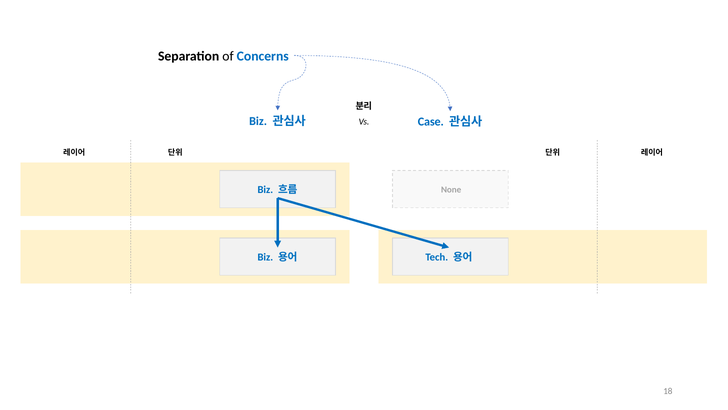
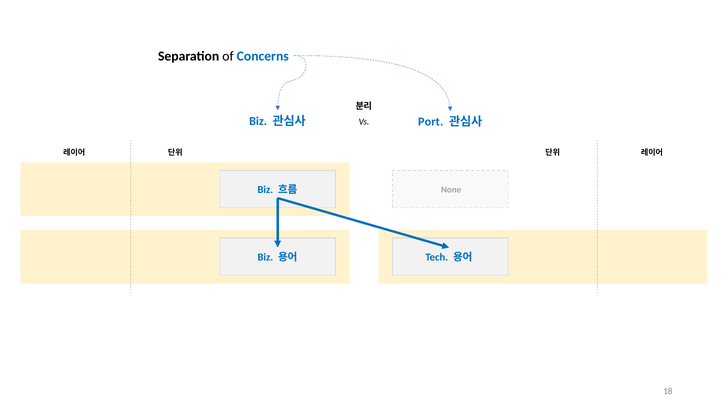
Case: Case -> Port (431, 122)
